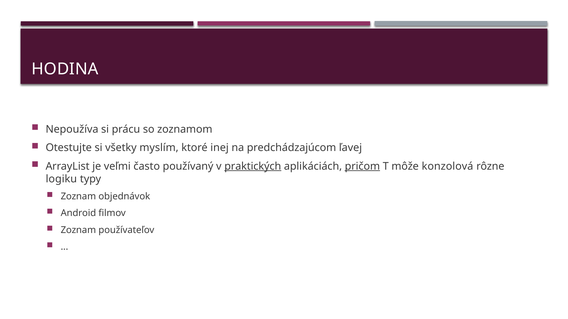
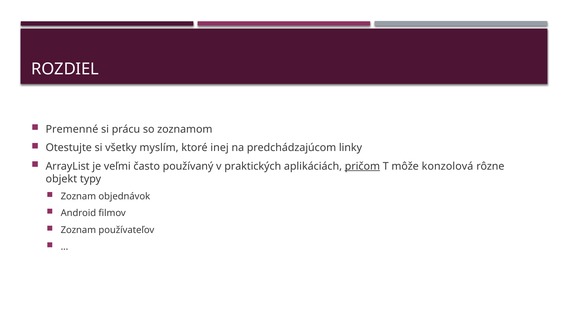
HODINA: HODINA -> ROZDIEL (65, 69)
Nepoužíva: Nepoužíva -> Premenné (72, 130)
ľavej: ľavej -> linky (351, 148)
praktických underline: present -> none (253, 166)
logiku: logiku -> objekt (61, 179)
